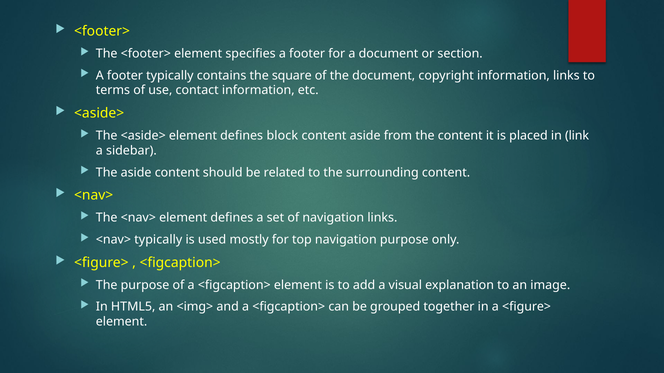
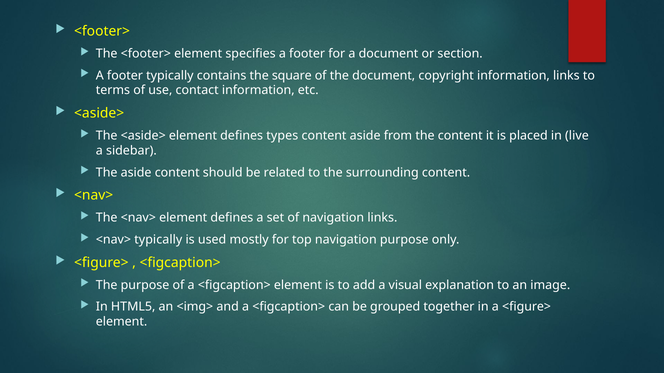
block: block -> types (282, 136)
link: link -> live (577, 136)
